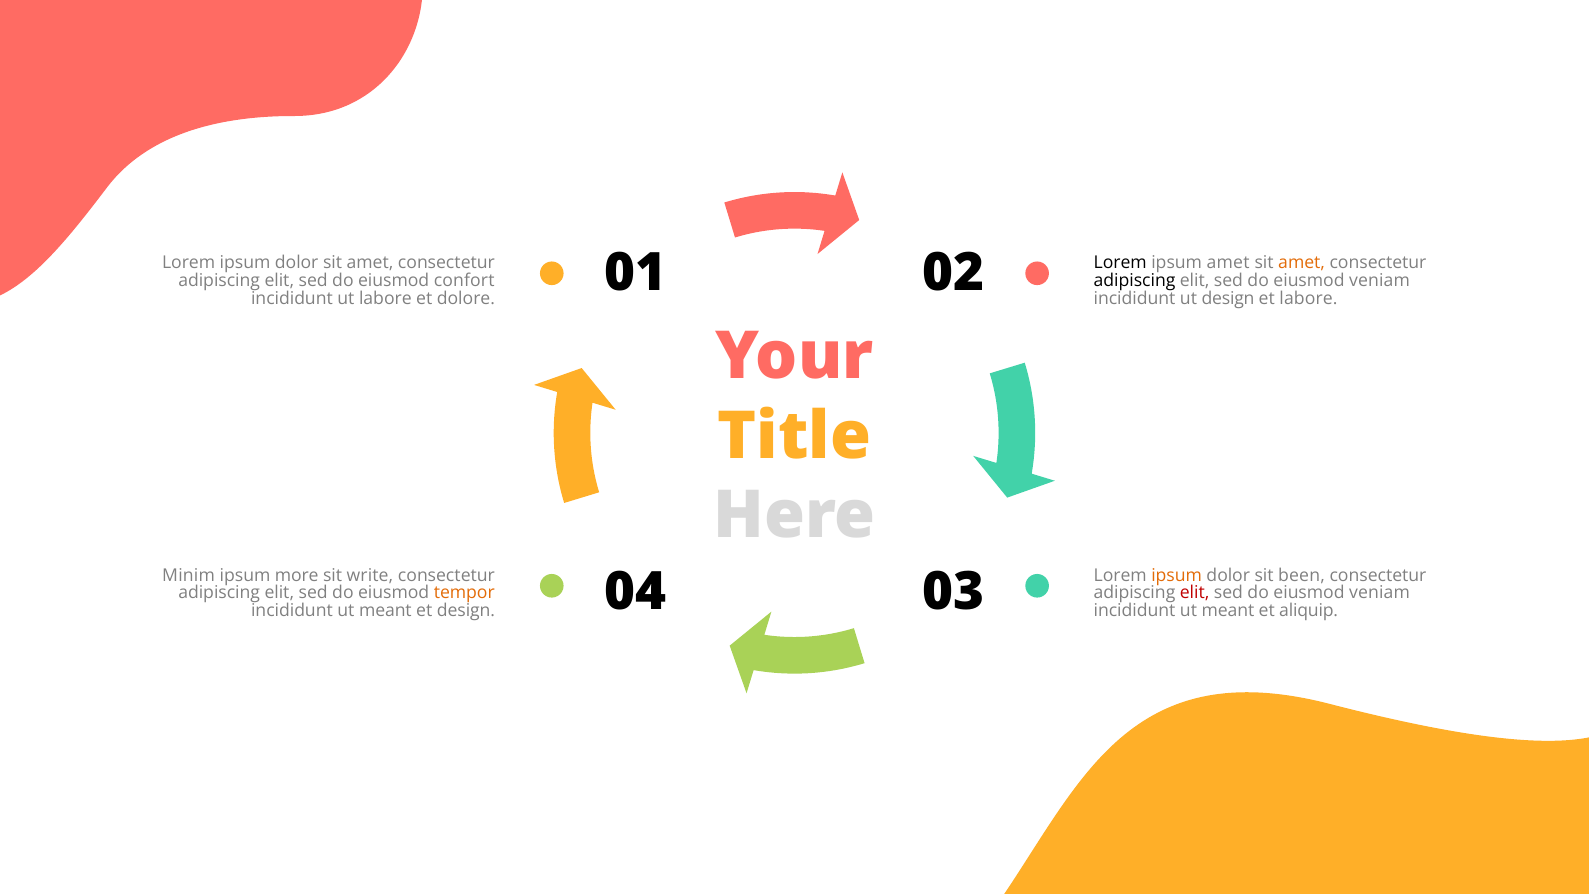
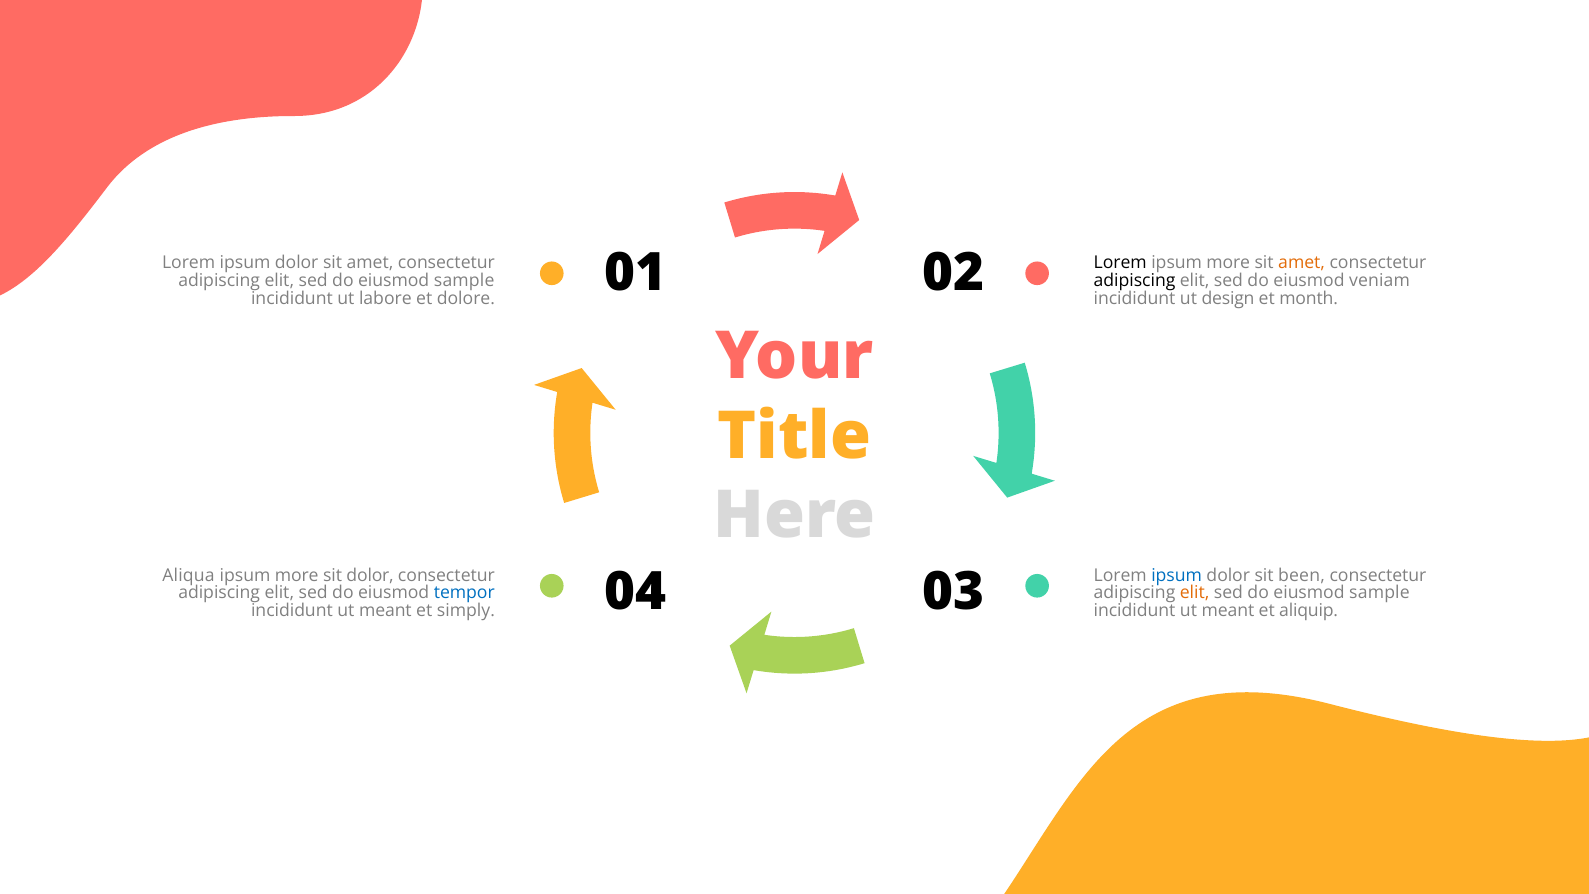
amet: amet -> more (1228, 263)
confort: confort -> sample (464, 281)
et labore: labore -> month (1309, 298)
Minim: Minim -> Aliqua (189, 575)
sit write: write -> dolor (370, 575)
ipsum colour: orange -> blue (1177, 575)
tempor colour: orange -> blue (464, 593)
elit colour: red -> orange (1195, 593)
veniam: veniam -> sample (1379, 593)
et design: design -> simply (466, 611)
